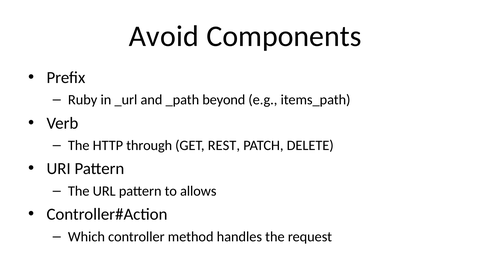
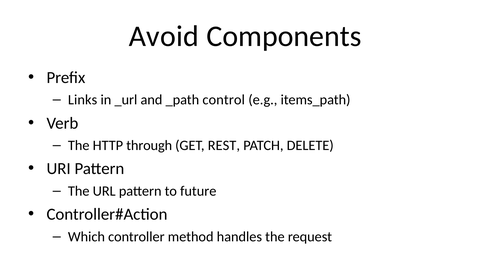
Ruby: Ruby -> Links (83, 100)
beyond: beyond -> control (224, 100)
allows: allows -> future (198, 191)
